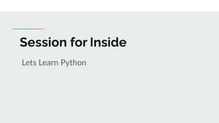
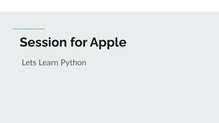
Inside: Inside -> Apple (108, 42)
